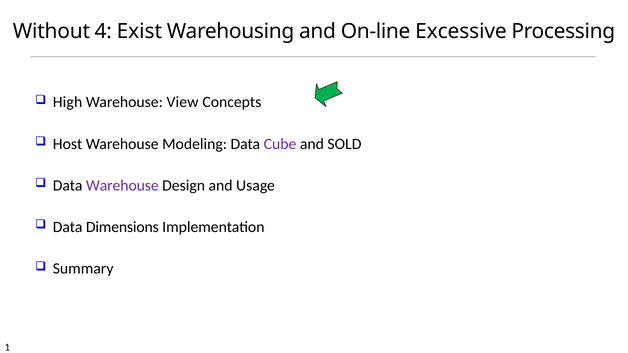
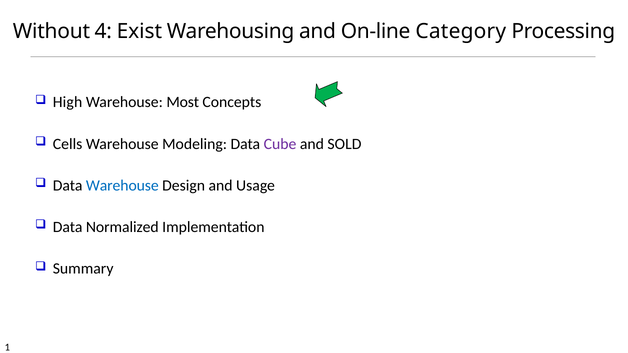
Excessive: Excessive -> Category (461, 32)
View: View -> Most (183, 102)
Host: Host -> Cells (68, 144)
Warehouse colour: purple -> blue (122, 186)
Dimensions: Dimensions -> Normalized (122, 227)
